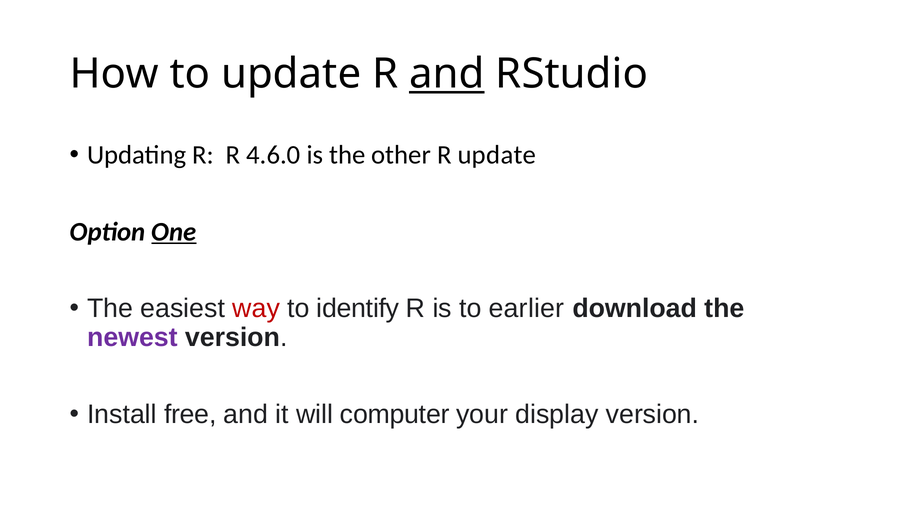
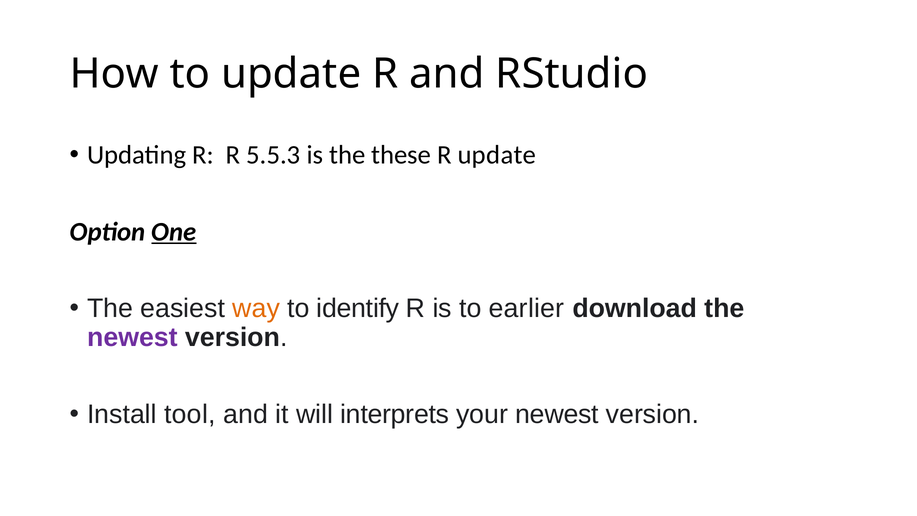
and underline: present -> none (447, 74)
4.6.0: 4.6.0 -> 5.5.3 (273, 155)
other: other -> these (401, 155)
way colour: red -> orange (256, 309)
free: free -> tool (190, 414)
computer: computer -> interprets (395, 414)
your display: display -> newest (557, 414)
